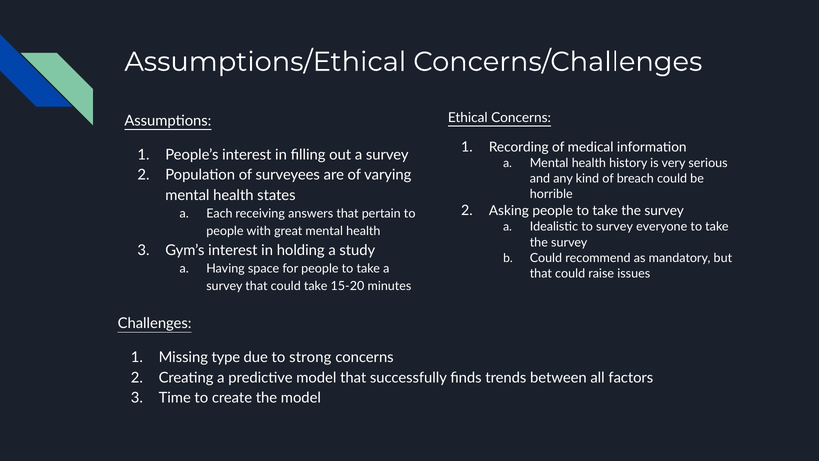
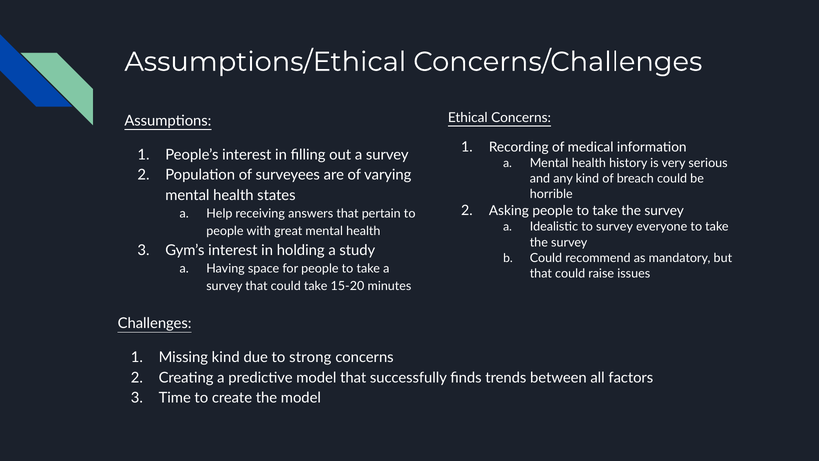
Each: Each -> Help (219, 214)
Missing type: type -> kind (226, 357)
